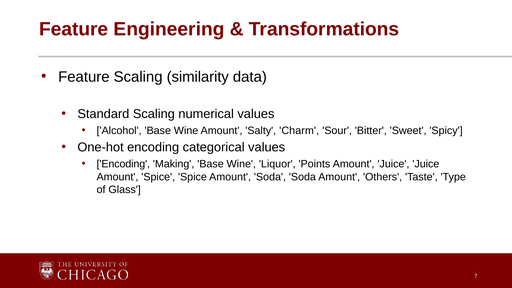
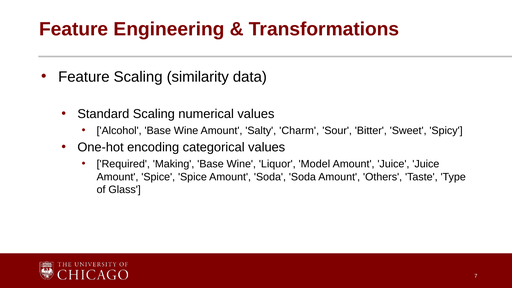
Encoding: Encoding -> Required (123, 164)
Points: Points -> Model (314, 164)
